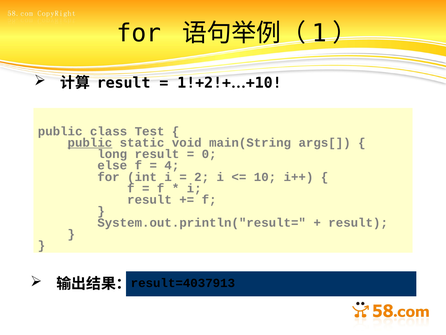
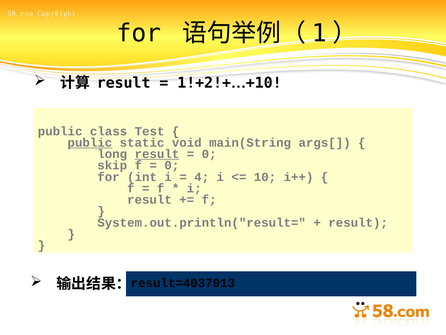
result underline: none -> present (157, 154)
else: else -> skip (112, 165)
4: 4 -> 0 (172, 165)
2: 2 -> 4 (202, 177)
